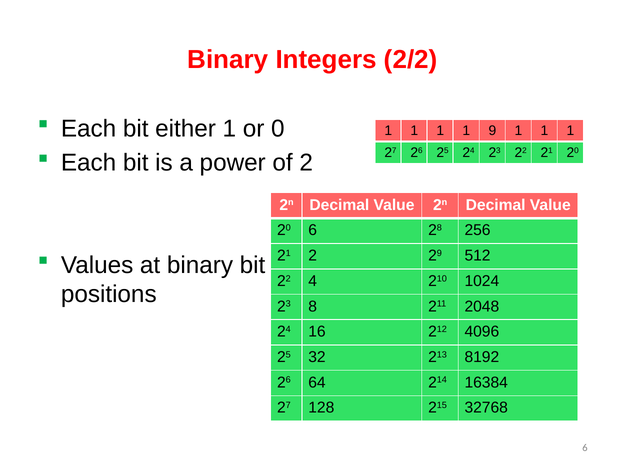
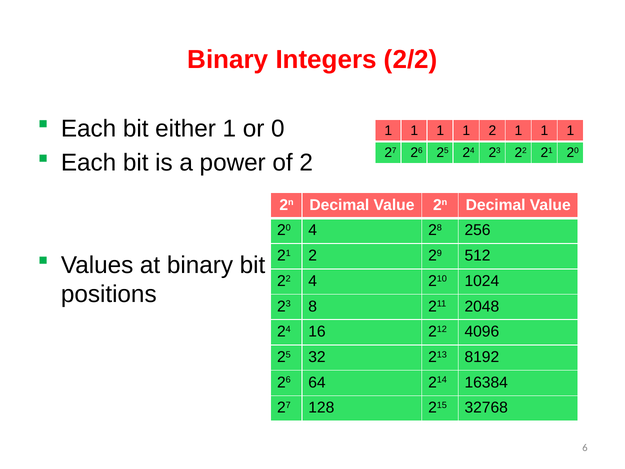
1 9: 9 -> 2 (492, 131)
20 6: 6 -> 4 (313, 230)
